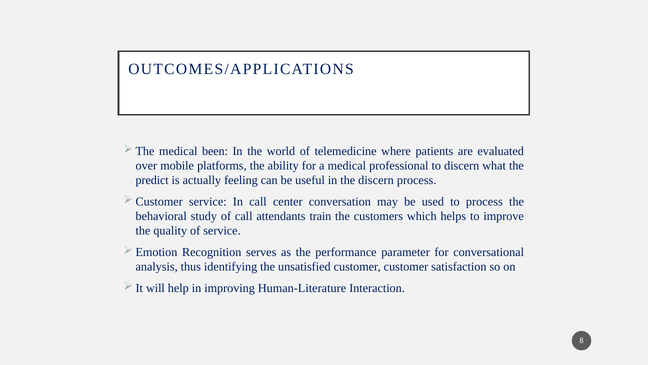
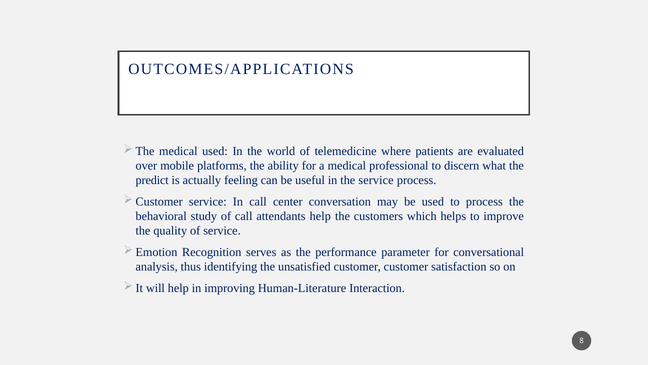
medical been: been -> used (215, 151)
the discern: discern -> service (376, 180)
attendants train: train -> help (320, 216)
